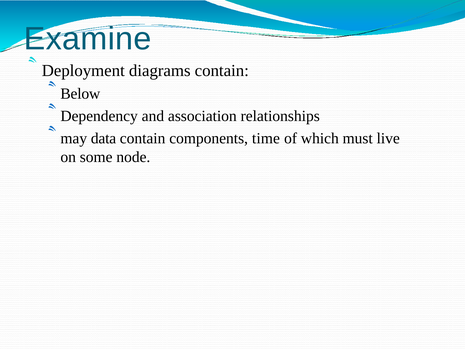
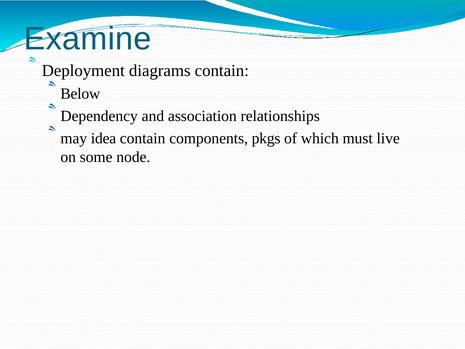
data: data -> idea (104, 138)
time: time -> pkgs (266, 138)
